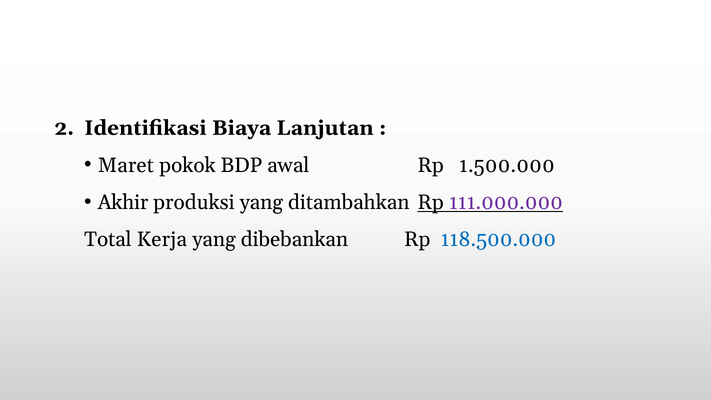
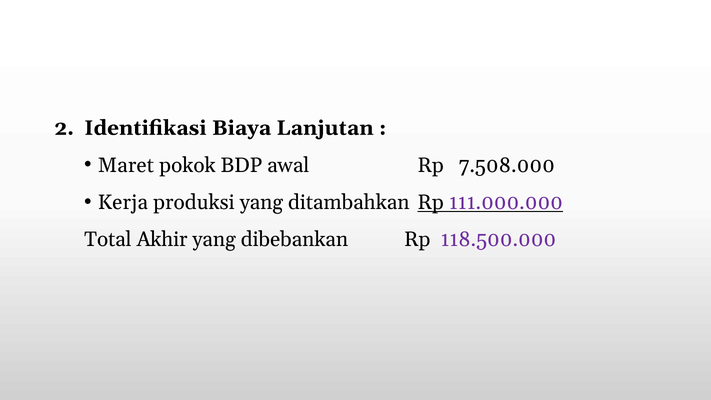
1.500.000: 1.500.000 -> 7.508.000 (507, 165)
Akhir: Akhir -> Kerja (123, 202)
Kerja: Kerja -> Akhir (162, 240)
118.500.000 colour: blue -> purple (498, 240)
